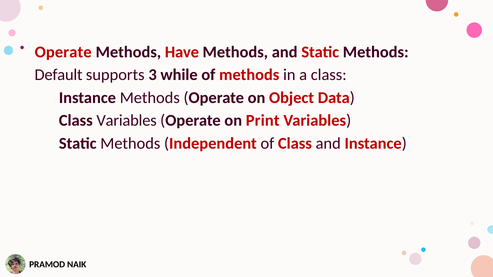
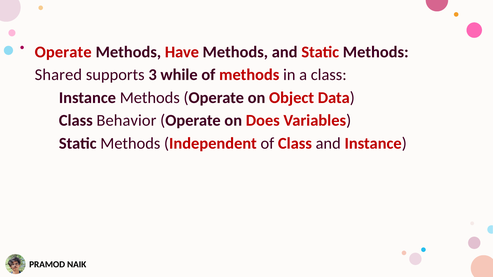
Default: Default -> Shared (58, 75)
Variables: Variables -> Behavior (126, 121)
Print: Print -> Does (263, 121)
